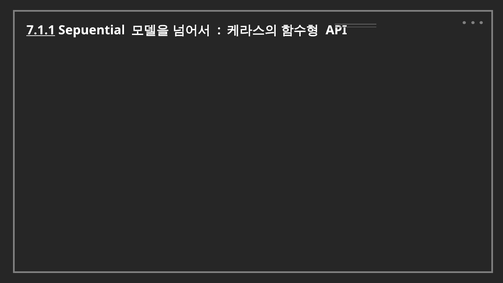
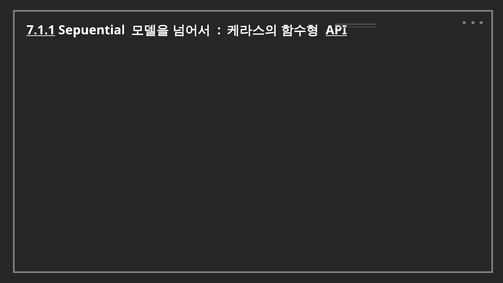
API underline: none -> present (336, 30)
